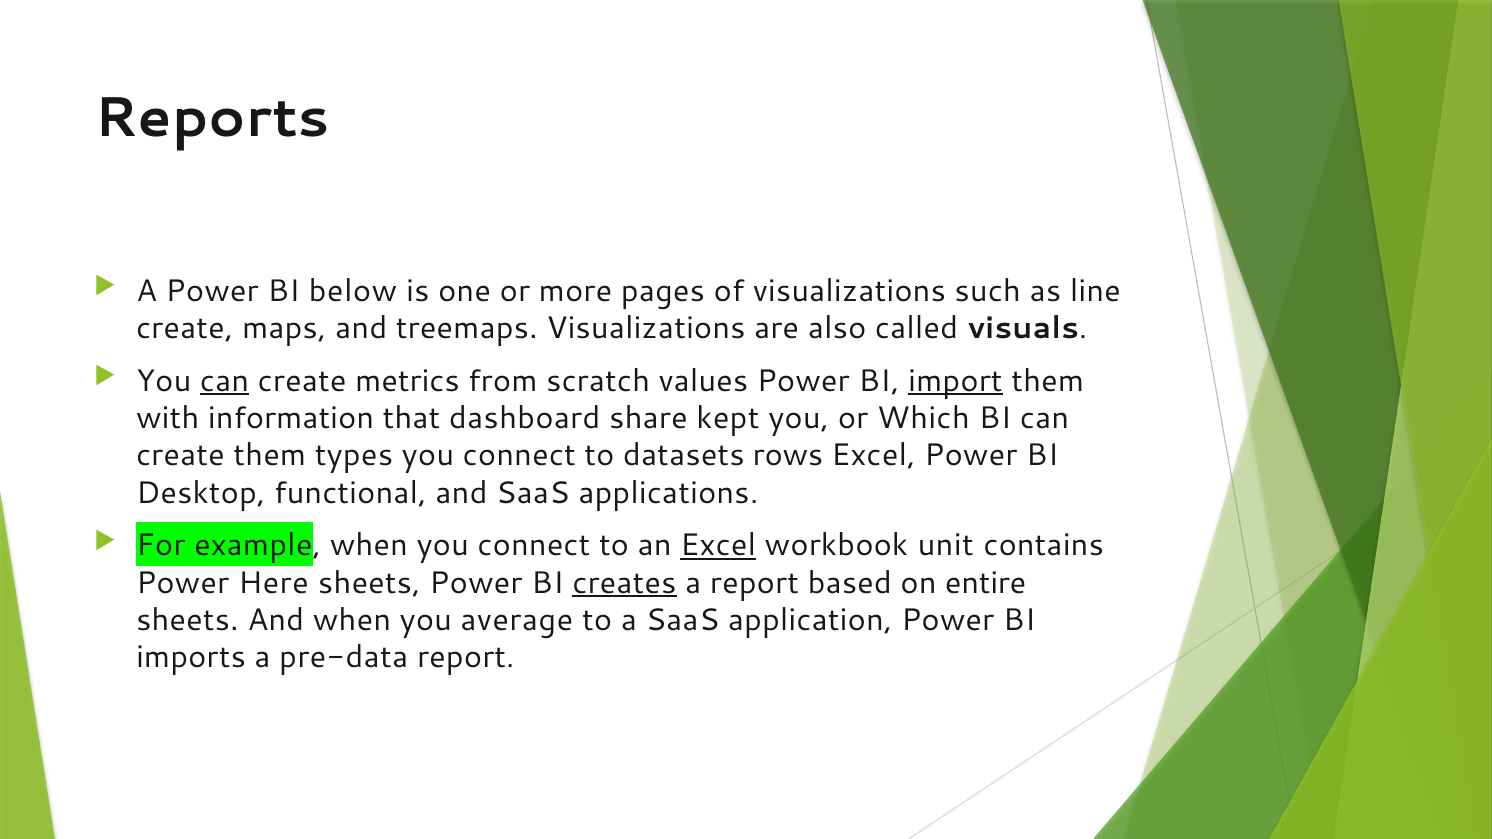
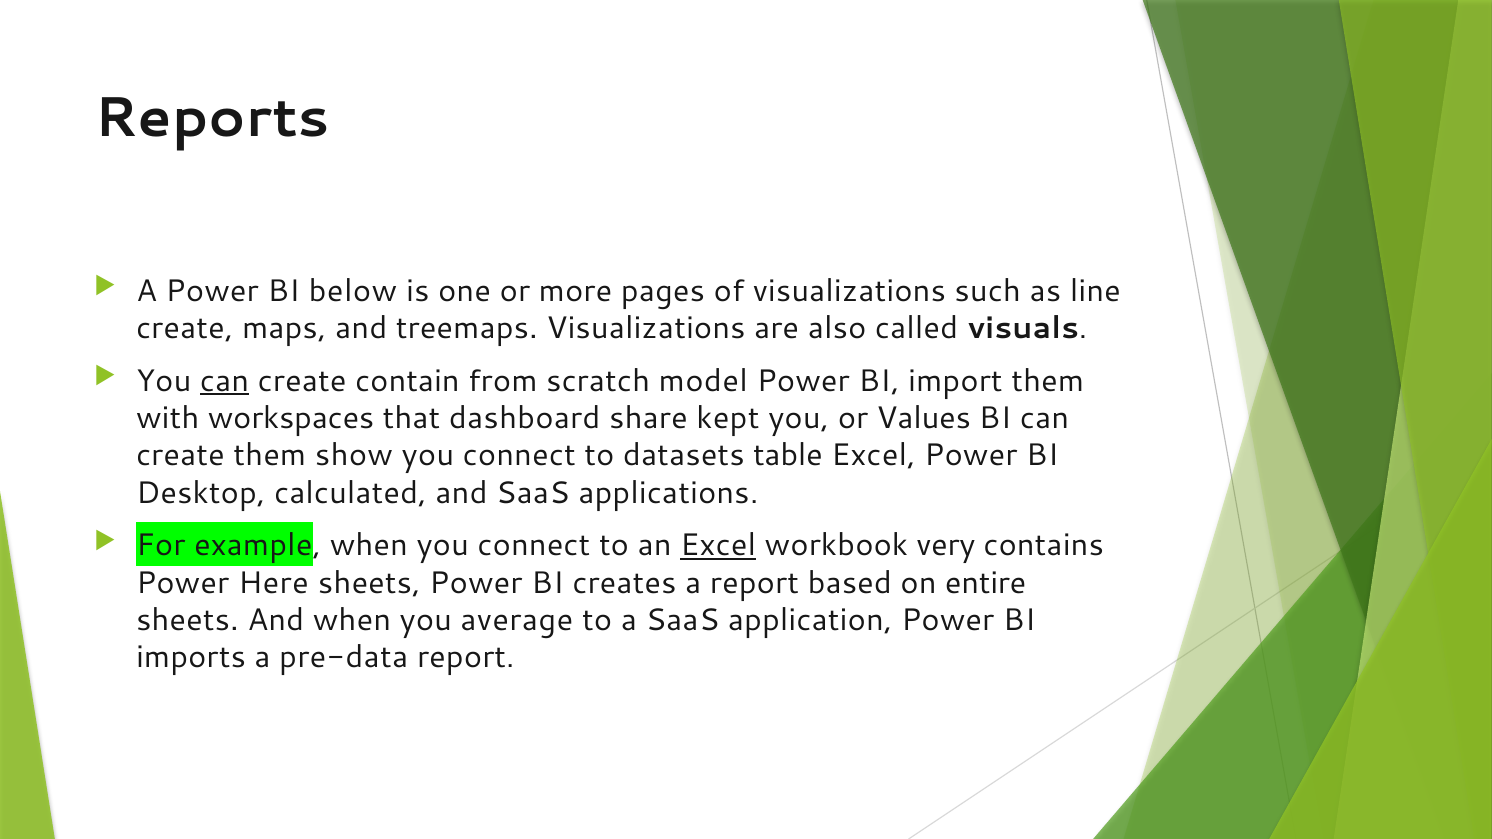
metrics: metrics -> contain (407, 381)
values: values -> model (703, 381)
import underline: present -> none (955, 381)
information: information -> workspaces (291, 418)
Which: Which -> Values (924, 418)
types: types -> show (354, 456)
rows: rows -> table (788, 456)
functional: functional -> calculated (350, 493)
unit: unit -> very (946, 546)
creates underline: present -> none (624, 583)
